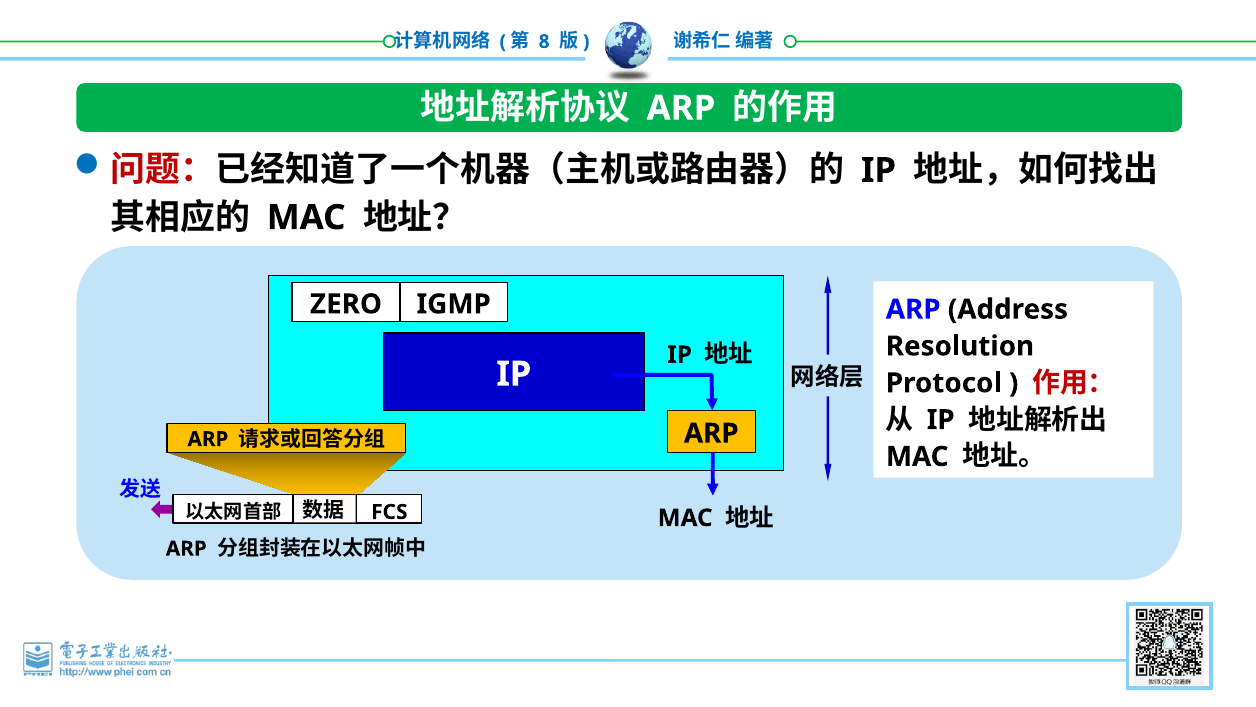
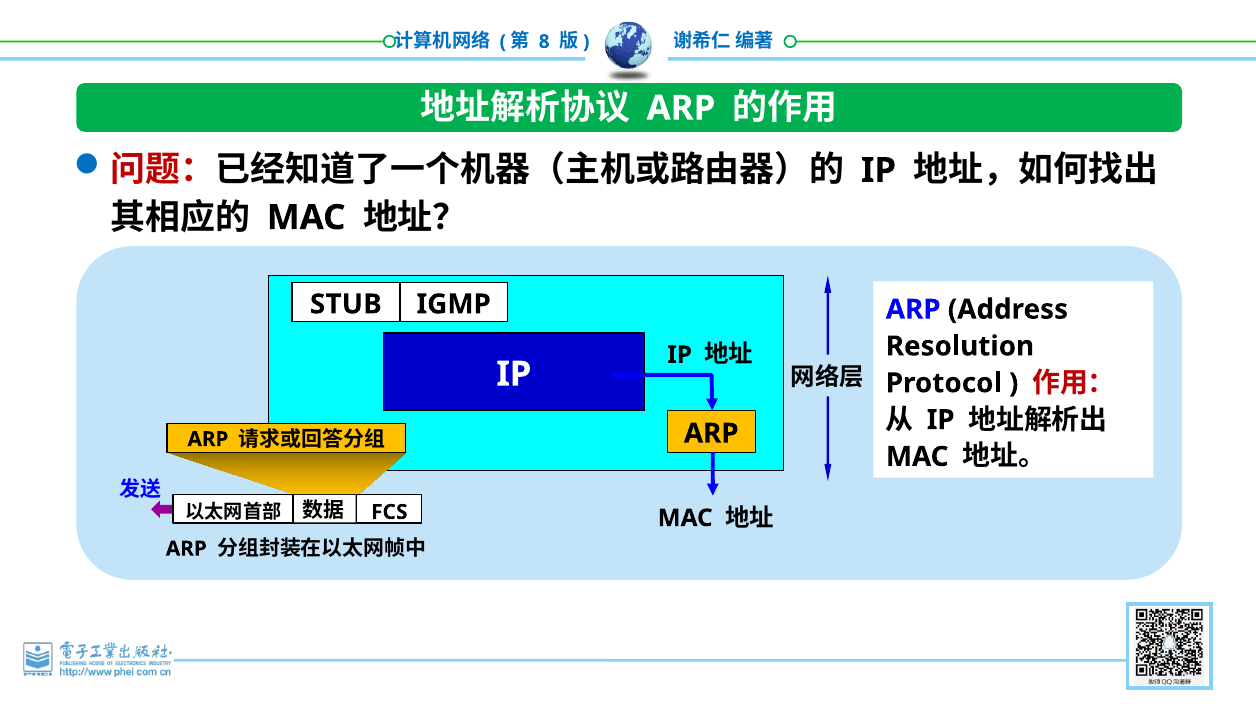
ZERO: ZERO -> STUB (346, 304)
